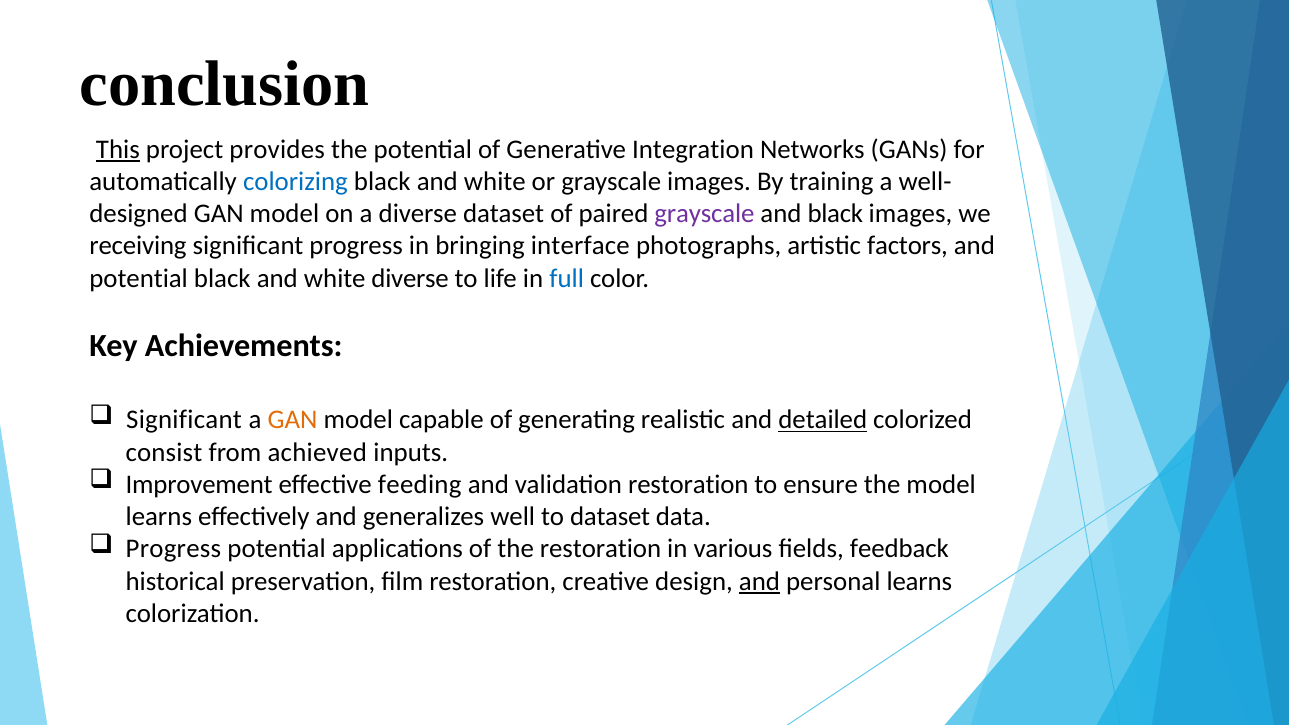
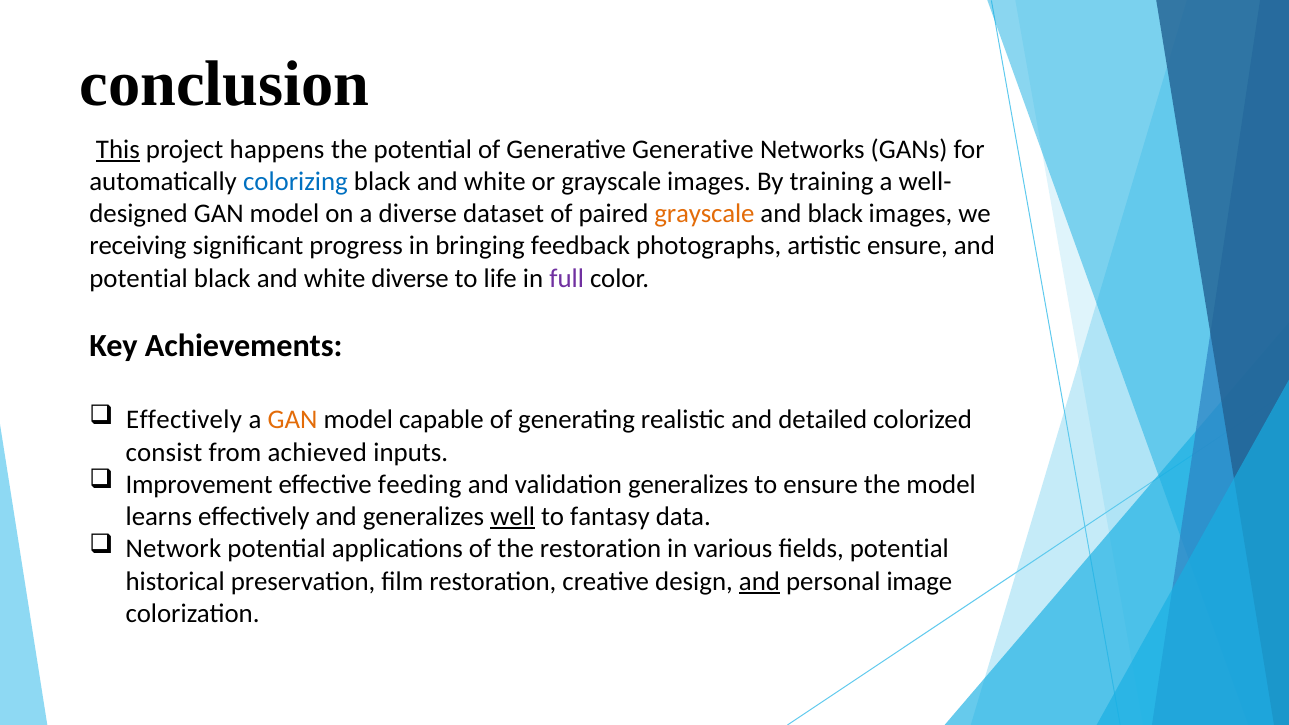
provides: provides -> happens (277, 149)
Generative Integration: Integration -> Generative (693, 149)
grayscale colour: purple -> orange (704, 214)
interface: interface -> feedback (580, 246)
artistic factors: factors -> ensure (907, 246)
full colour: blue -> purple (567, 278)
Significant: Significant -> Effectively (184, 420)
detailed underline: present -> none (823, 420)
validation restoration: restoration -> generalizes (688, 484)
well underline: none -> present (513, 517)
to dataset: dataset -> fantasy (610, 517)
Progress: Progress -> Network (173, 549)
fields feedback: feedback -> potential (899, 549)
personal learns: learns -> image (919, 581)
